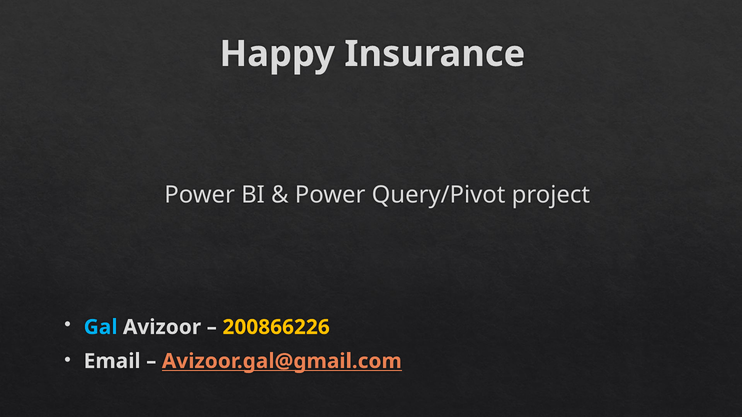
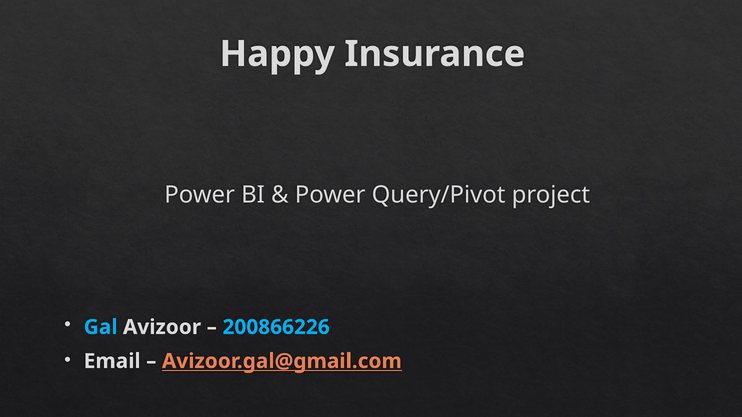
200866226 colour: yellow -> light blue (276, 327)
